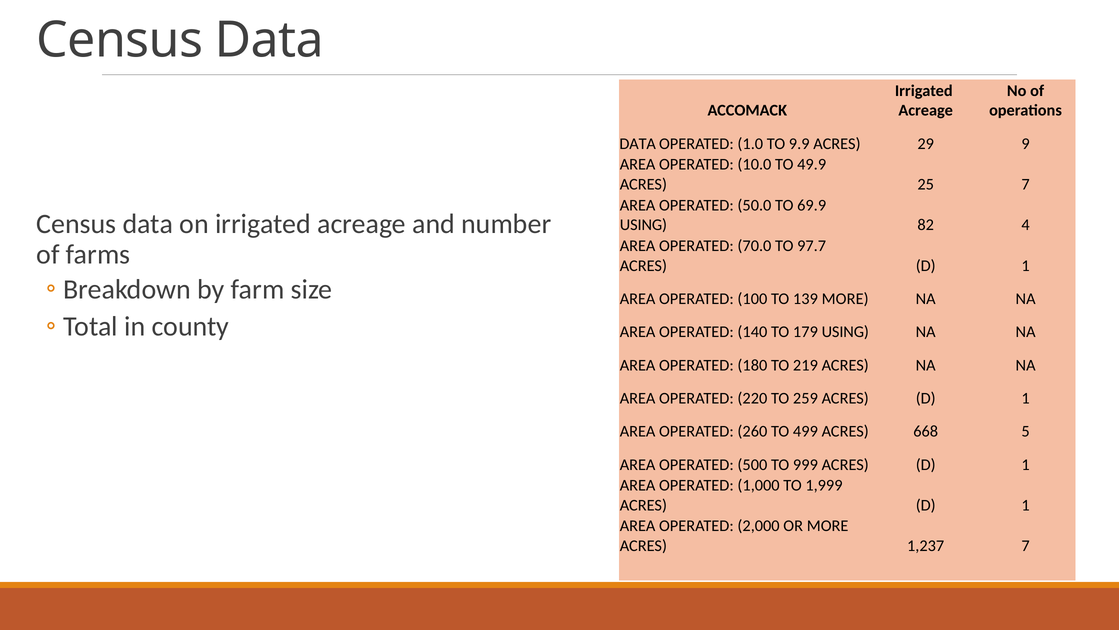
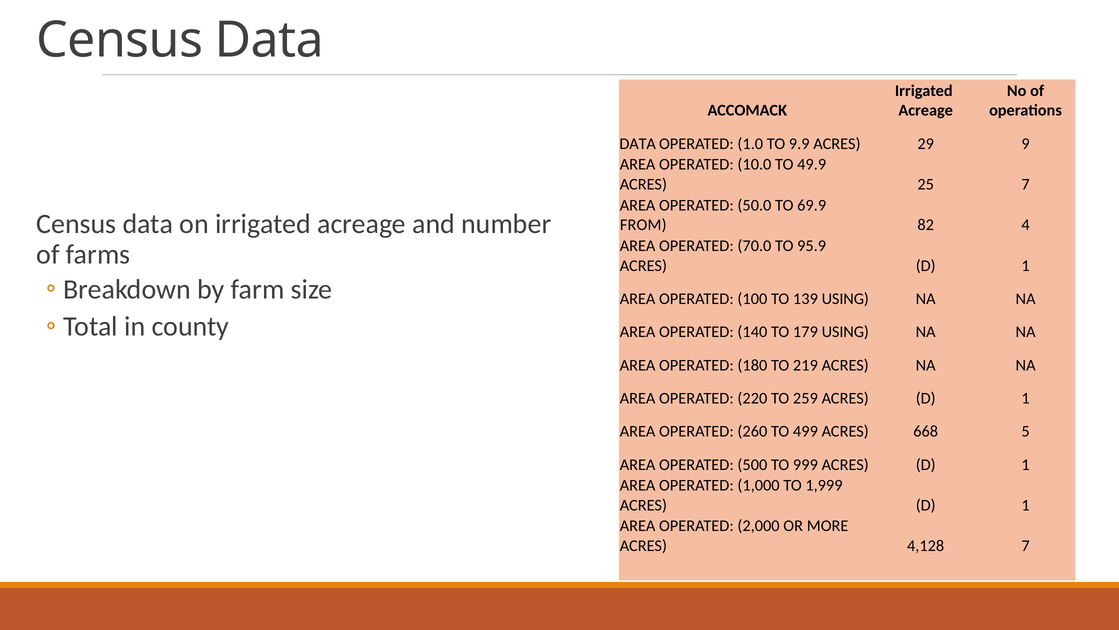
USING: USING -> FROM (643, 225)
97.7: 97.7 -> 95.9 (812, 246)
139 MORE: MORE -> USING (845, 299)
1,237: 1,237 -> 4,128 (926, 545)
